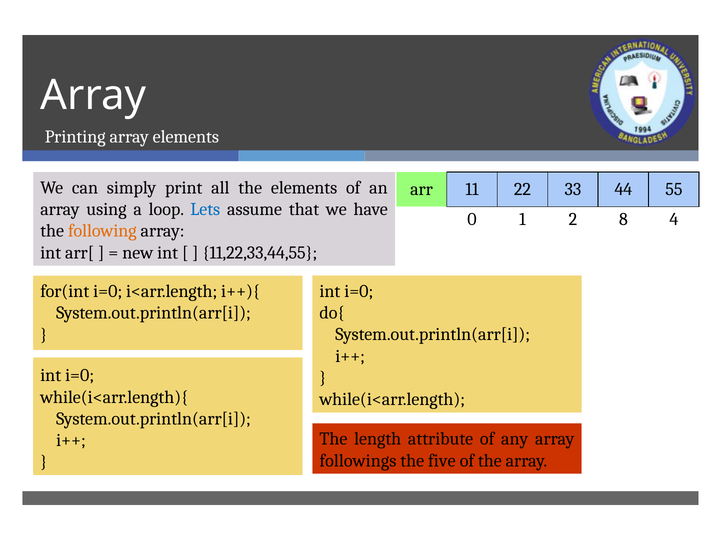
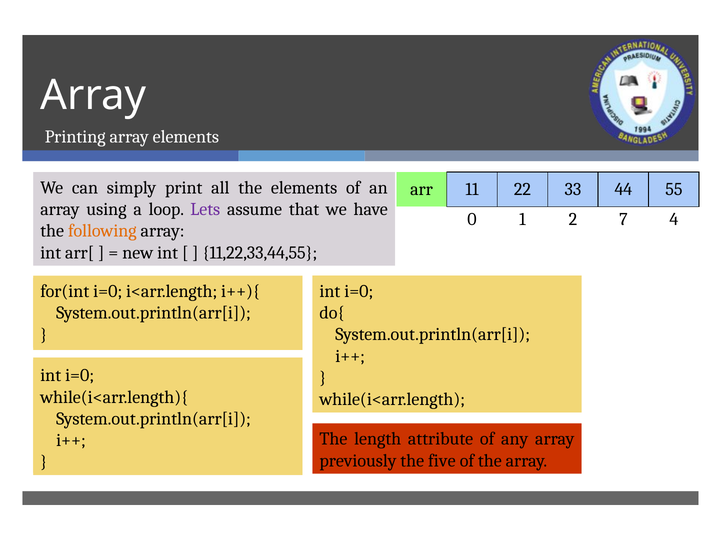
Lets colour: blue -> purple (205, 209)
8: 8 -> 7 (623, 219)
followings: followings -> previously (358, 460)
